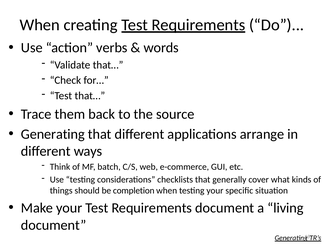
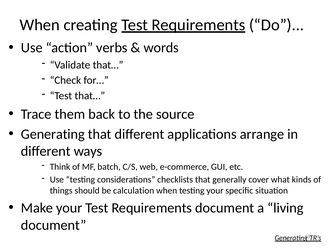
completion: completion -> calculation (134, 190)
